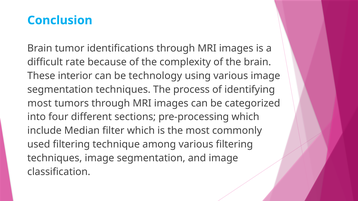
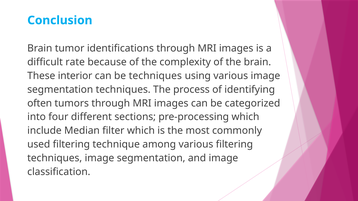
be technology: technology -> techniques (155, 76)
most: most -> often (40, 103)
